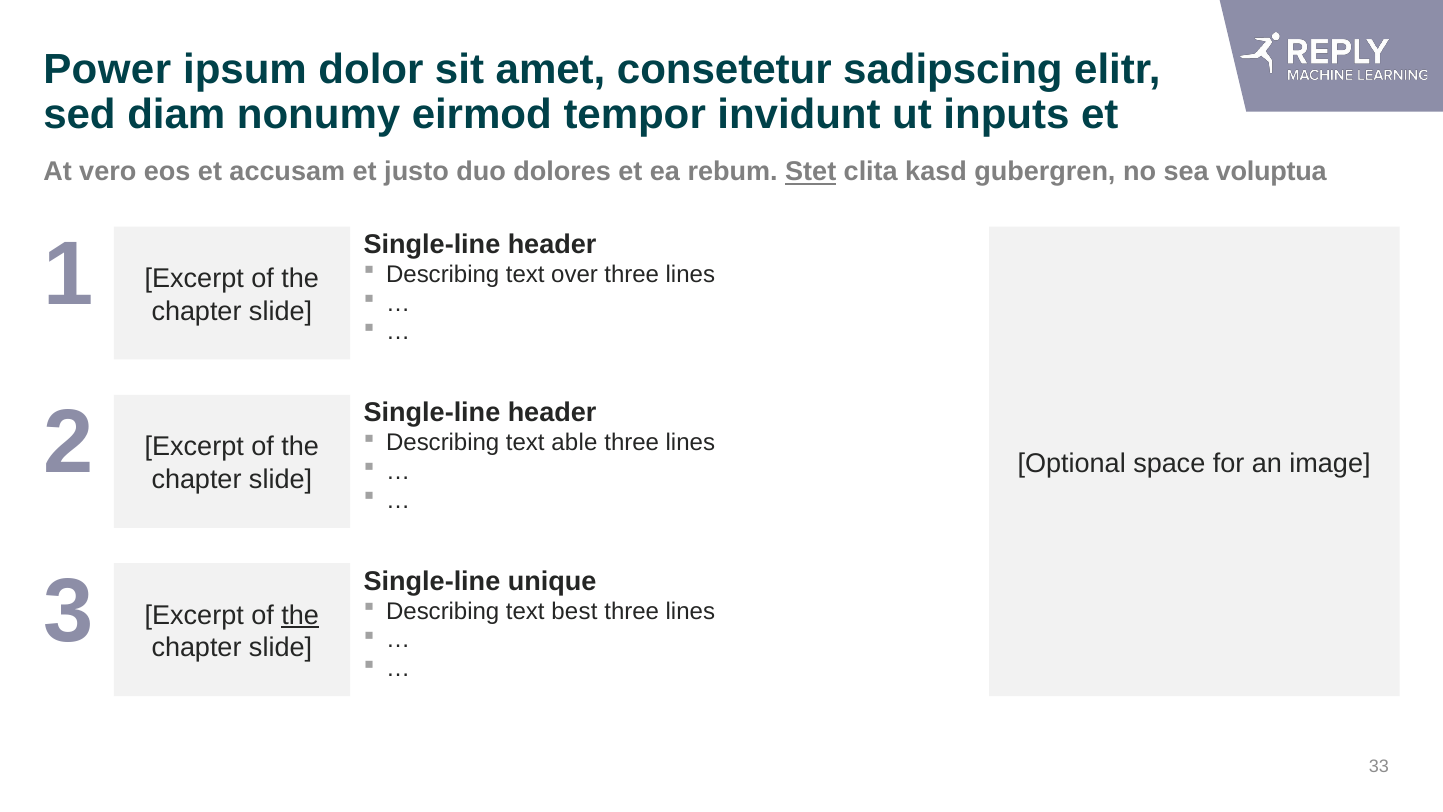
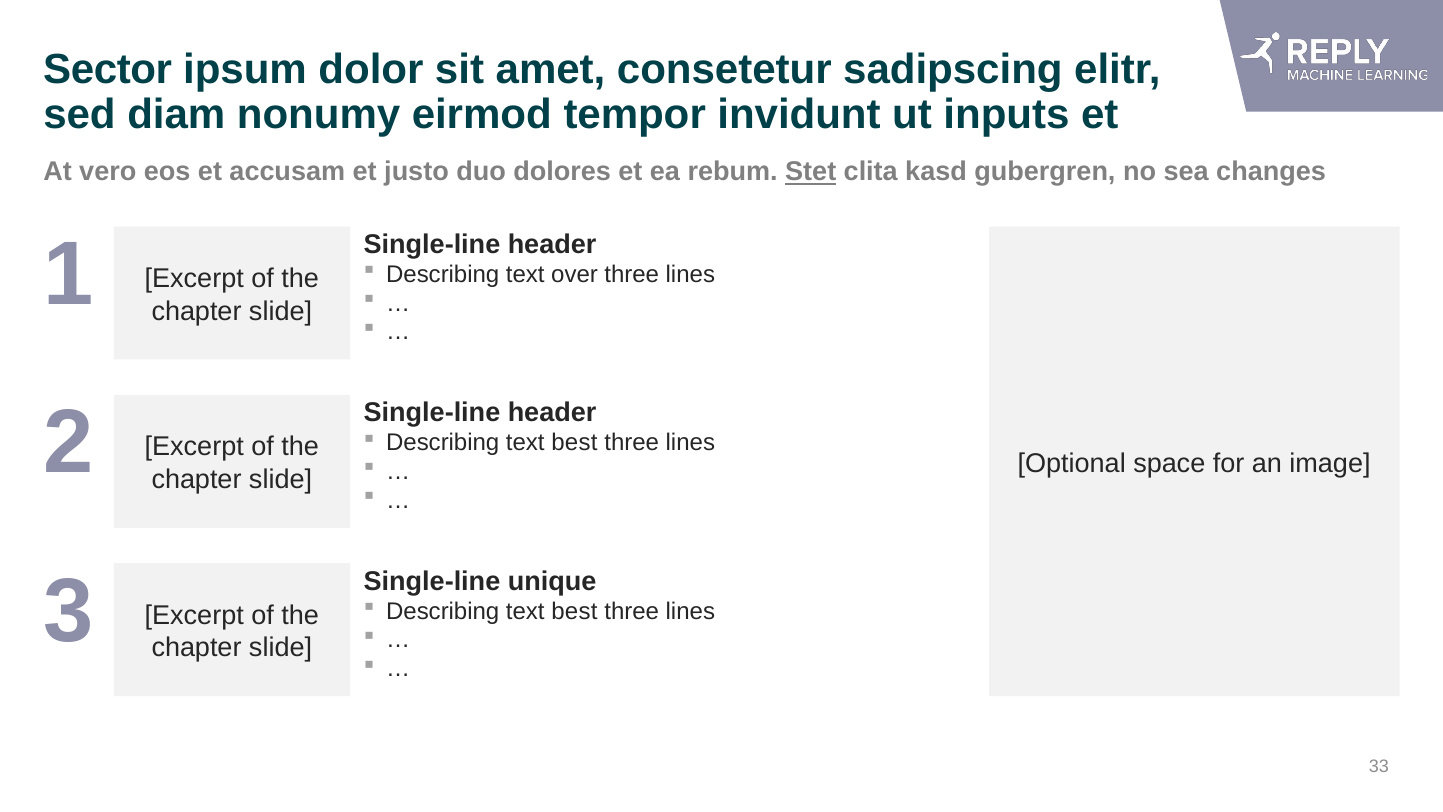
Power: Power -> Sector (108, 70)
voluptua: voluptua -> changes (1271, 172)
able: able -> best (574, 443)
the underline: present -> none (300, 615)
